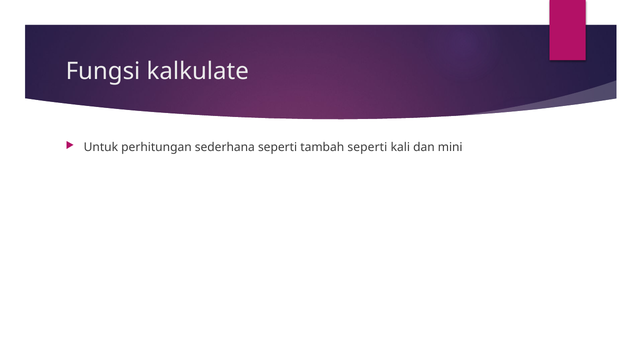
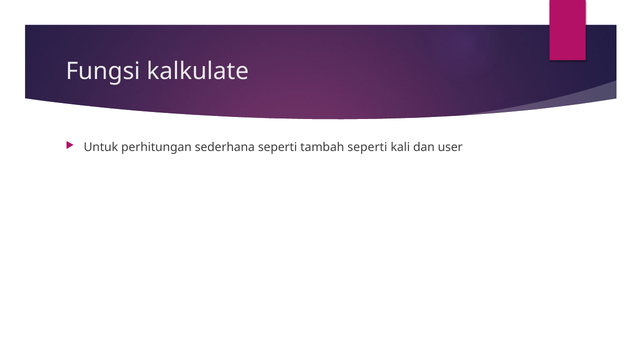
mini: mini -> user (450, 148)
